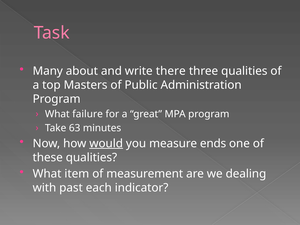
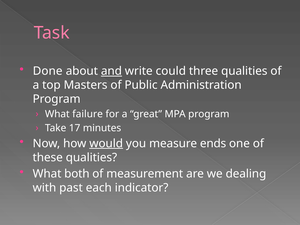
Many: Many -> Done (48, 71)
and underline: none -> present (111, 71)
there: there -> could (171, 71)
63: 63 -> 17 (75, 128)
item: item -> both (77, 174)
